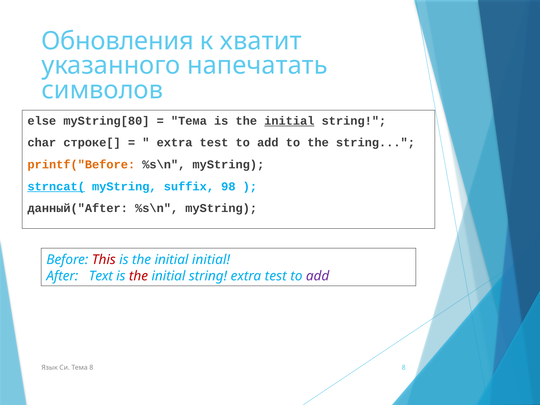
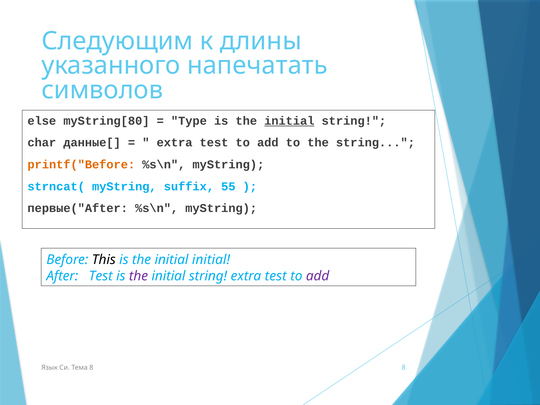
Обновления: Обновления -> Следующим (117, 41)
хватит: хватит -> длины (261, 41)
Тема: Тема -> Type (189, 121)
строке[: строке[ -> данные[ (92, 143)
strncat( underline: present -> none (56, 186)
98: 98 -> 55 (228, 186)
данный("After: данный("After -> первые("After (78, 208)
This colour: red -> black (104, 260)
After Text: Text -> Test (101, 276)
the colour: red -> purple (138, 276)
